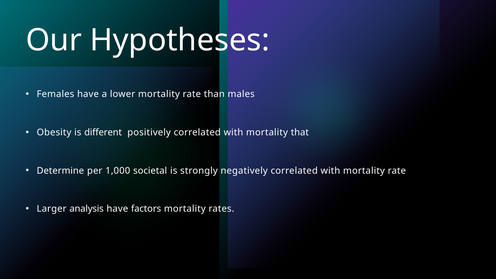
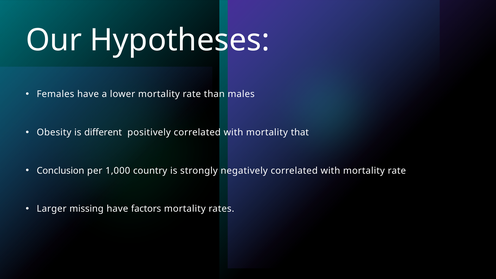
Determine: Determine -> Conclusion (60, 171)
societal: societal -> country (150, 171)
analysis: analysis -> missing (87, 209)
